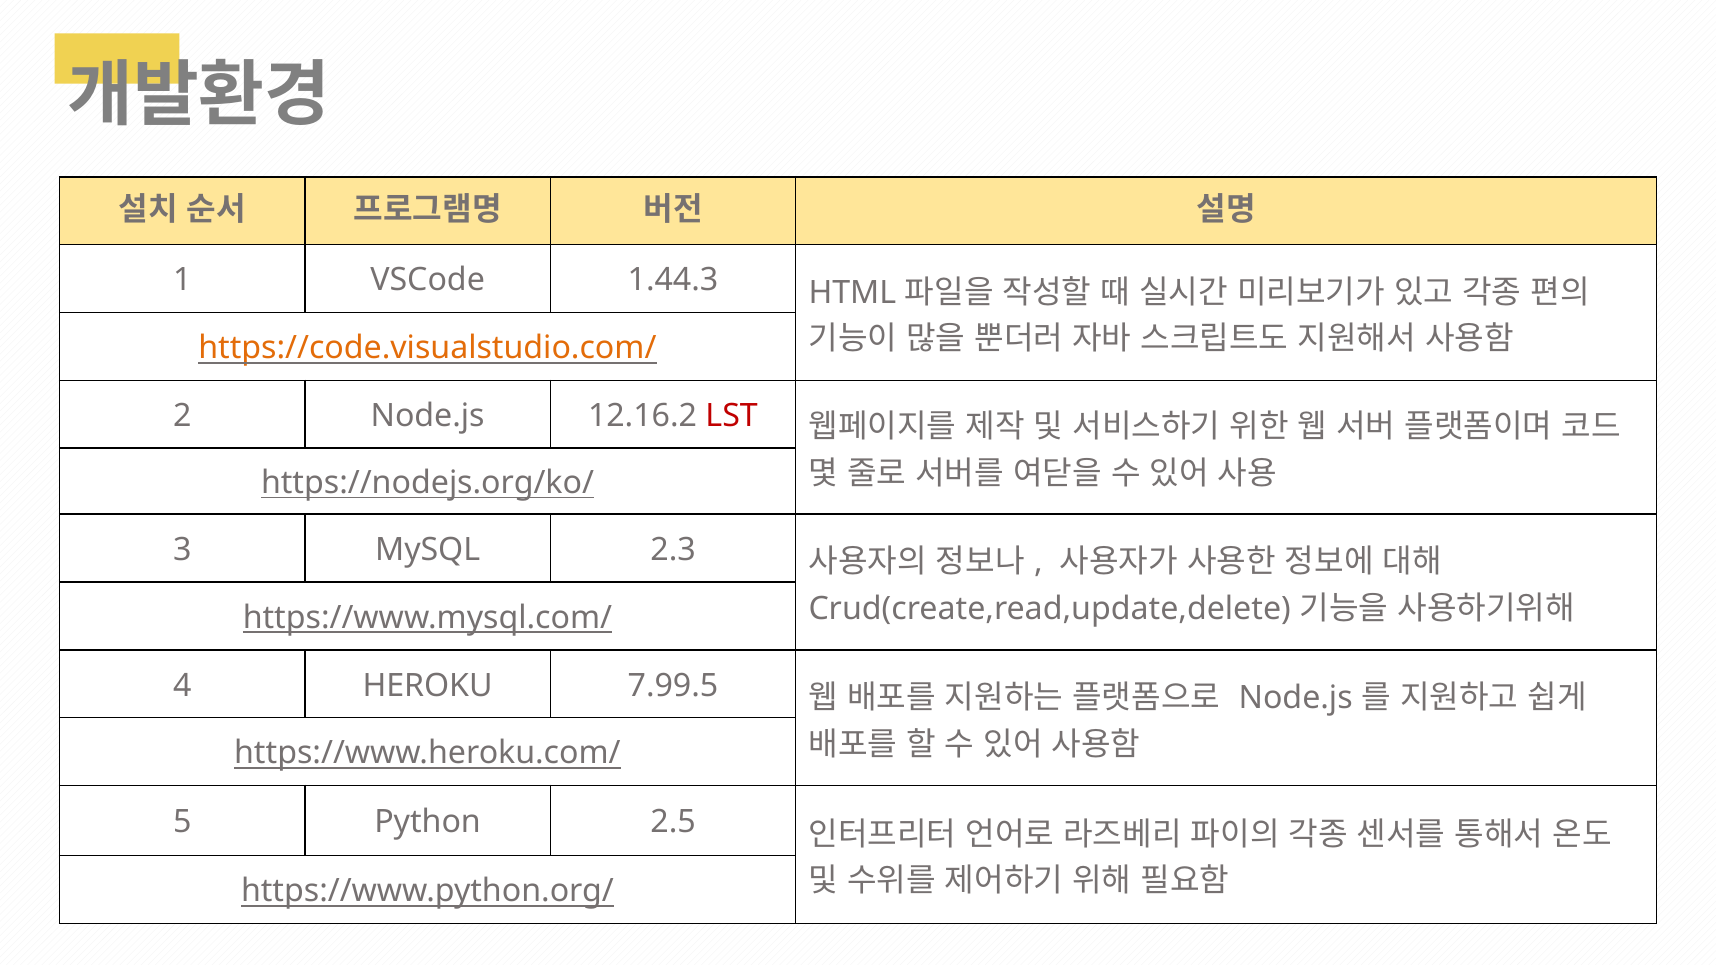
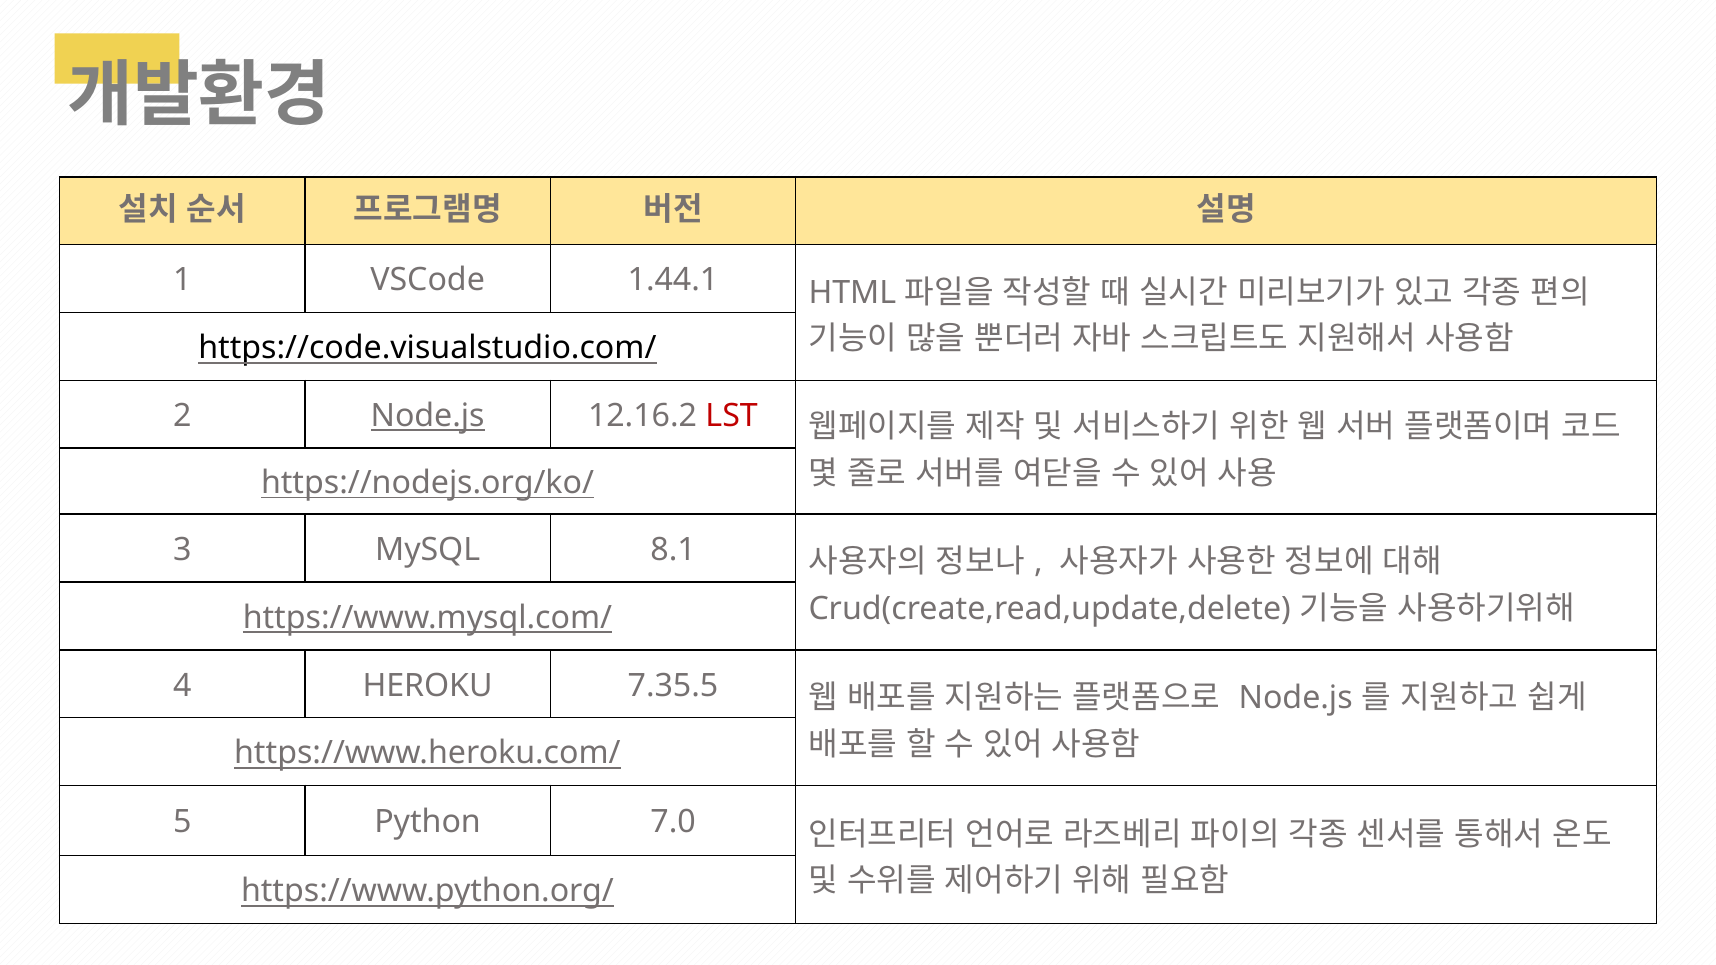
1.44.3: 1.44.3 -> 1.44.1 (673, 280)
https://code.visualstudio.com/ colour: orange -> black (427, 348)
Node.js underline: none -> present (428, 416)
2.3: 2.3 -> 8.1 (673, 550)
7.99.5: 7.99.5 -> 7.35.5 (673, 686)
2.5: 2.5 -> 7.0 (673, 823)
